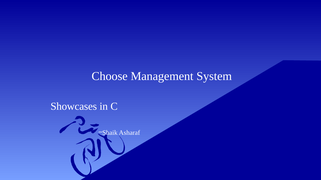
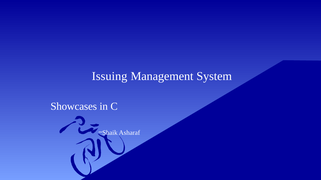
Choose: Choose -> Issuing (110, 76)
